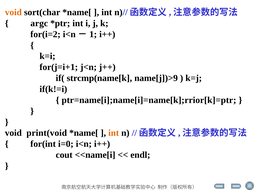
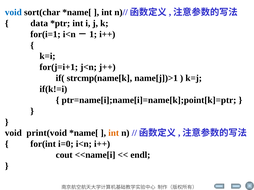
void colour: orange -> blue (13, 12)
argc: argc -> data (39, 23)
for(i=2: for(i=2 -> for(i=1 (45, 34)
name[j])>9: name[j])>9 -> name[j])>1 (156, 78)
ptr=name[i];name[i]=name[k];rrior[k]=ptr: ptr=name[i];name[i]=name[k];rrior[k]=ptr -> ptr=name[i];name[i]=name[k];point[k]=ptr (149, 100)
